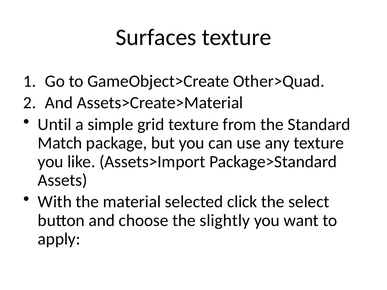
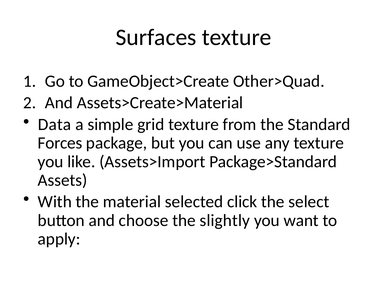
Until: Until -> Data (55, 125)
Match: Match -> Forces (60, 143)
